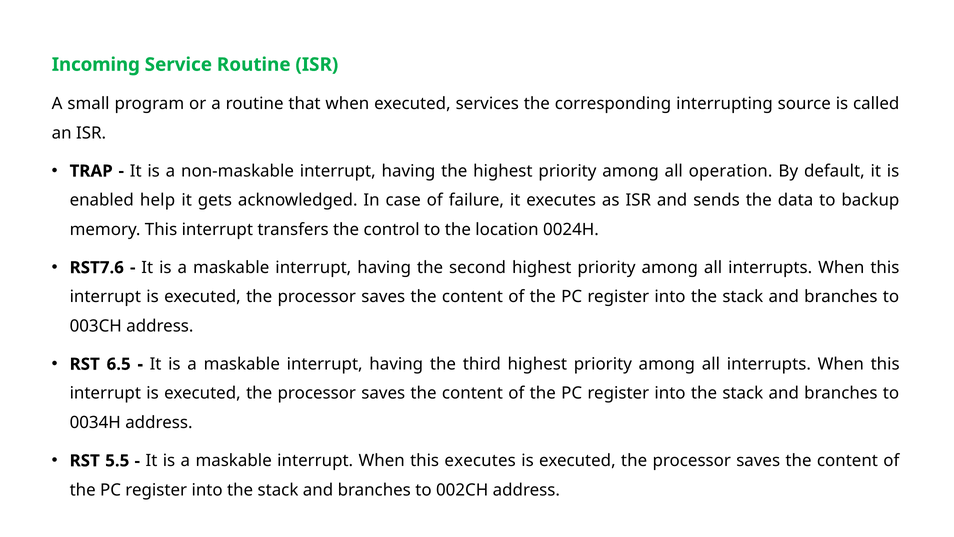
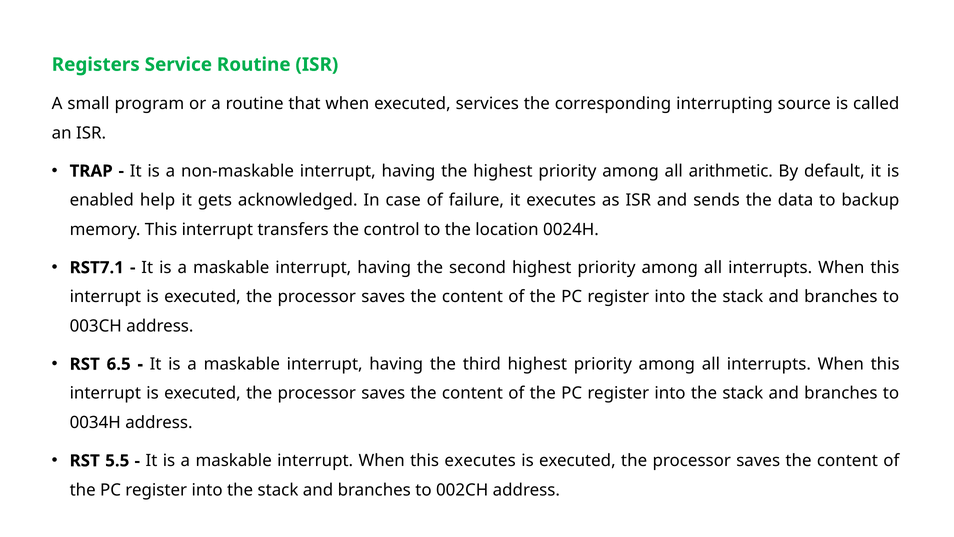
Incoming: Incoming -> Registers (96, 65)
operation: operation -> arithmetic (731, 171)
RST7.6: RST7.6 -> RST7.1 (97, 267)
